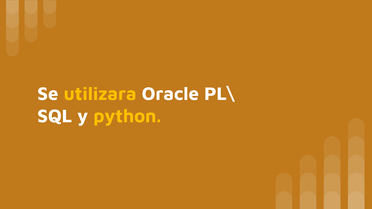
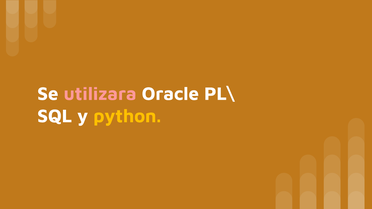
utilizara colour: yellow -> pink (100, 94)
